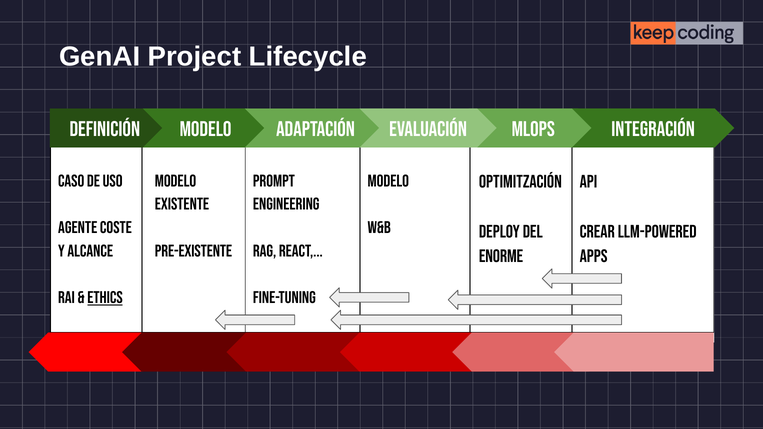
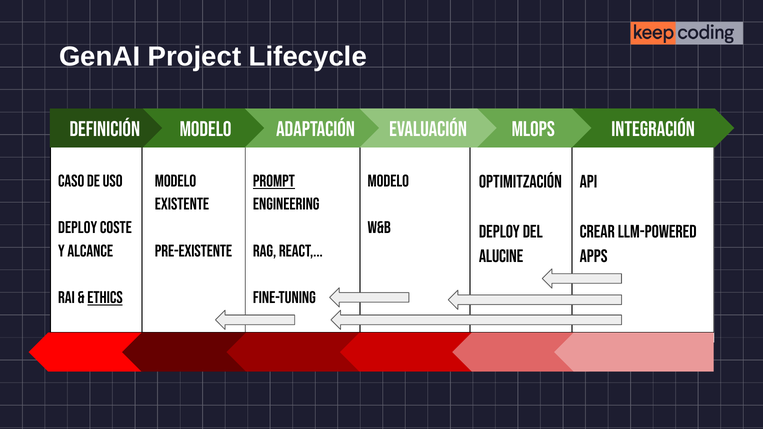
PromPt underline: none -> present (274, 181)
Agente: Agente -> Deploy (78, 228)
enorme: enorme -> alucine (501, 257)
